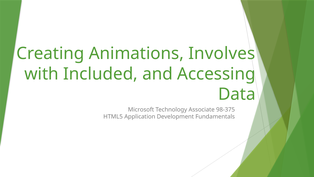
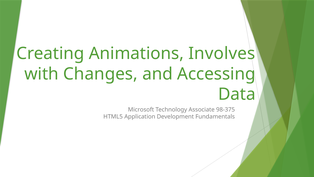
Included: Included -> Changes (100, 74)
